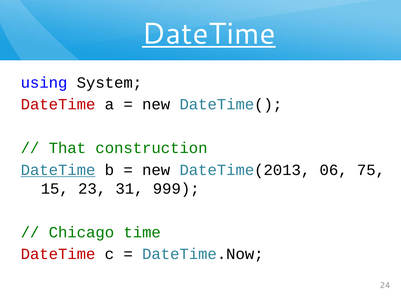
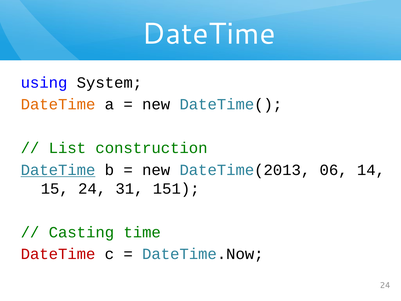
DateTime underline: present -> none (209, 34)
DateTime colour: red -> orange (58, 104)
That: That -> List (67, 148)
75: 75 -> 14 (371, 170)
15 23: 23 -> 24 (92, 188)
999: 999 -> 151 (176, 188)
Chicago: Chicago -> Casting (81, 232)
